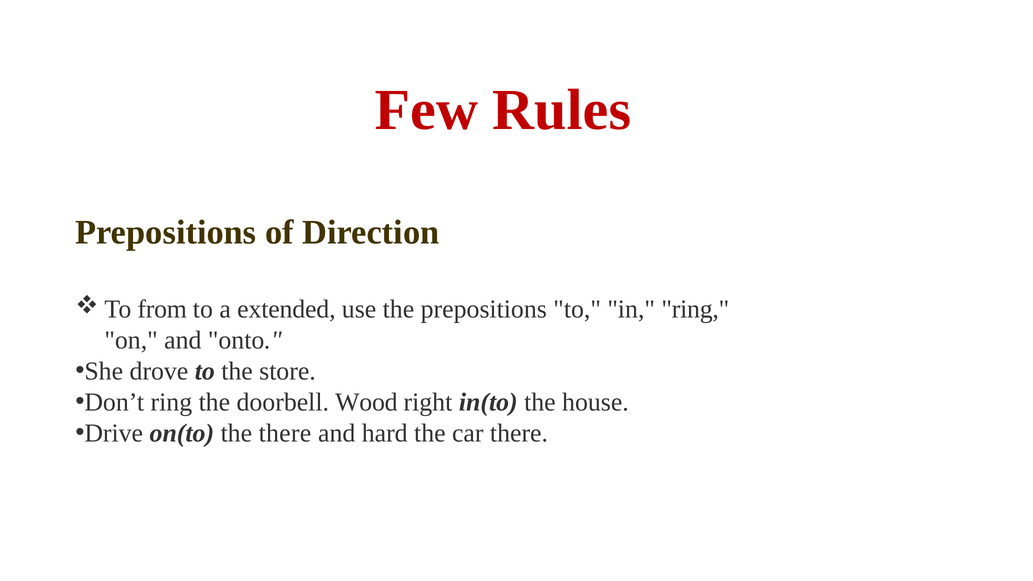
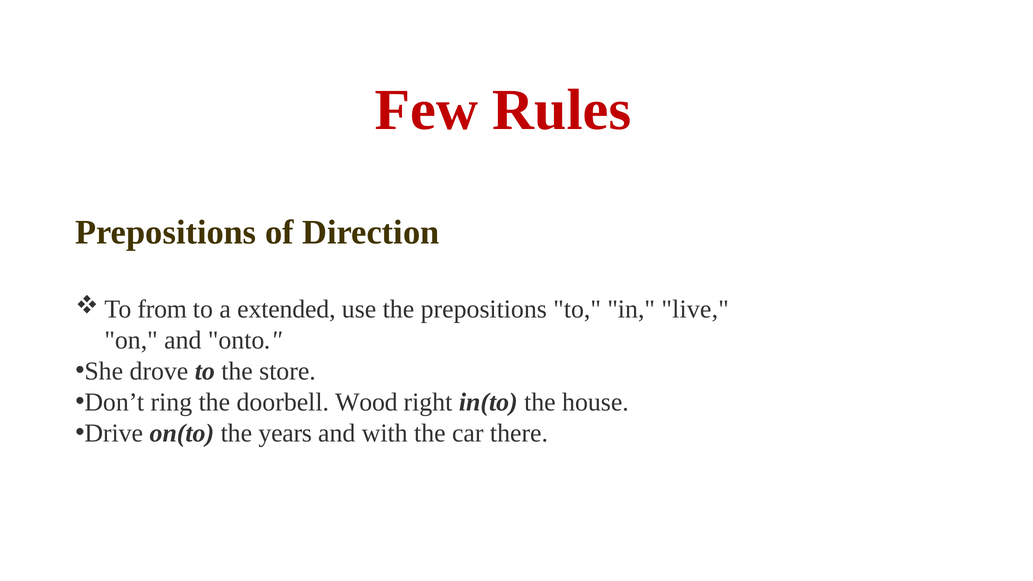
in ring: ring -> live (695, 309)
the there: there -> years (285, 433)
hard: hard -> with (385, 433)
